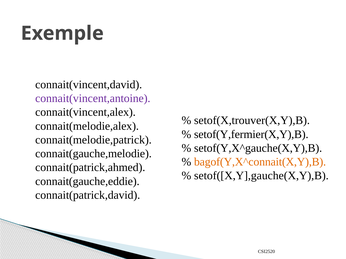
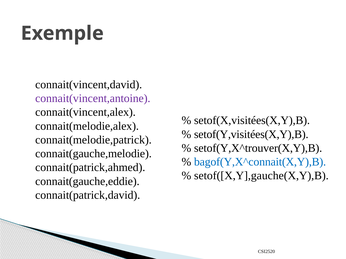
setof(X,trouver(X,Y),B: setof(X,trouver(X,Y),B -> setof(X,visitées(X,Y),B (252, 121)
setof(Y,fermier(X,Y),B: setof(Y,fermier(X,Y),B -> setof(Y,visitées(X,Y),B (251, 135)
setof(Y,X^gauche(X,Y),B: setof(Y,X^gauche(X,Y),B -> setof(Y,X^trouver(X,Y),B (258, 148)
bagof(Y,X^connait(X,Y),B colour: orange -> blue (260, 162)
